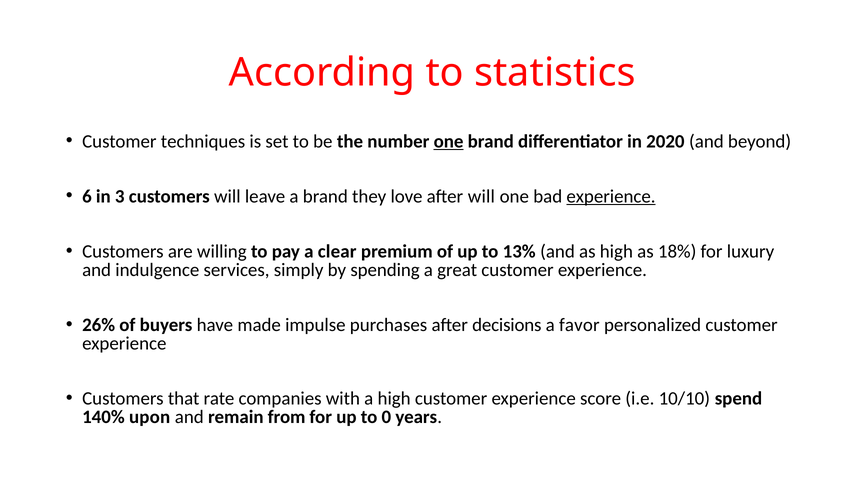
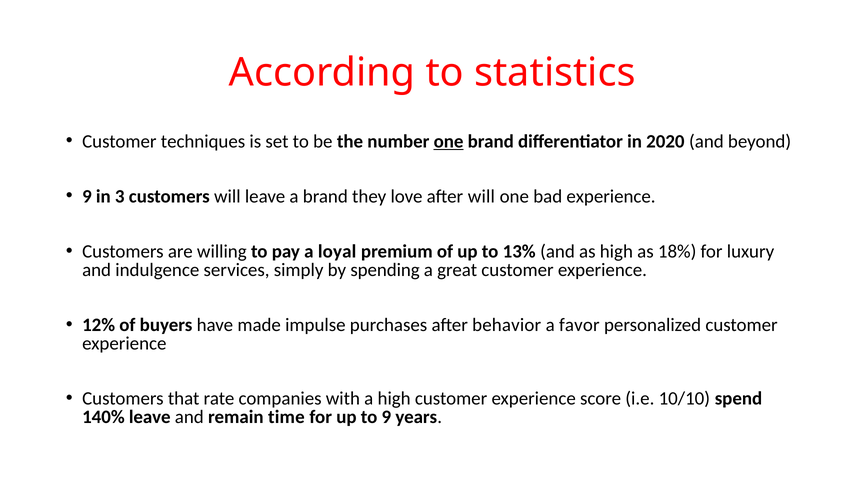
6: 6 -> 9 (87, 196)
experience underline: present -> none (611, 196)
clear: clear -> loyal (337, 251)
26%: 26% -> 12% (99, 325)
decisions: decisions -> behavior (507, 325)
140% upon: upon -> leave (150, 416)
from: from -> time (286, 416)
to 0: 0 -> 9 (386, 416)
